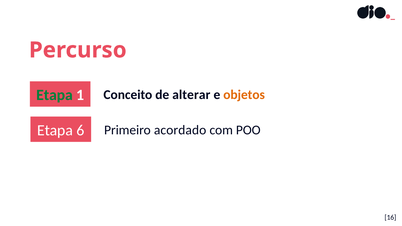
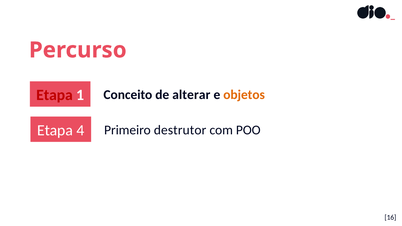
Etapa colour: green -> red (54, 95)
6: 6 -> 4 (80, 130)
acordado: acordado -> destrutor (180, 130)
